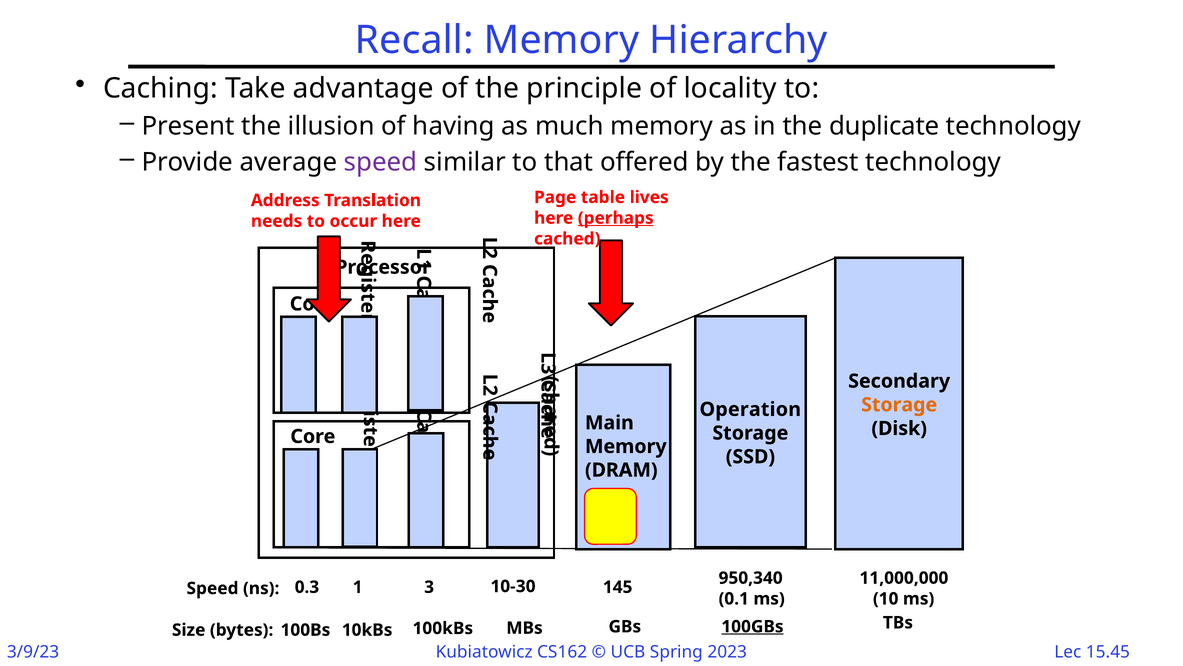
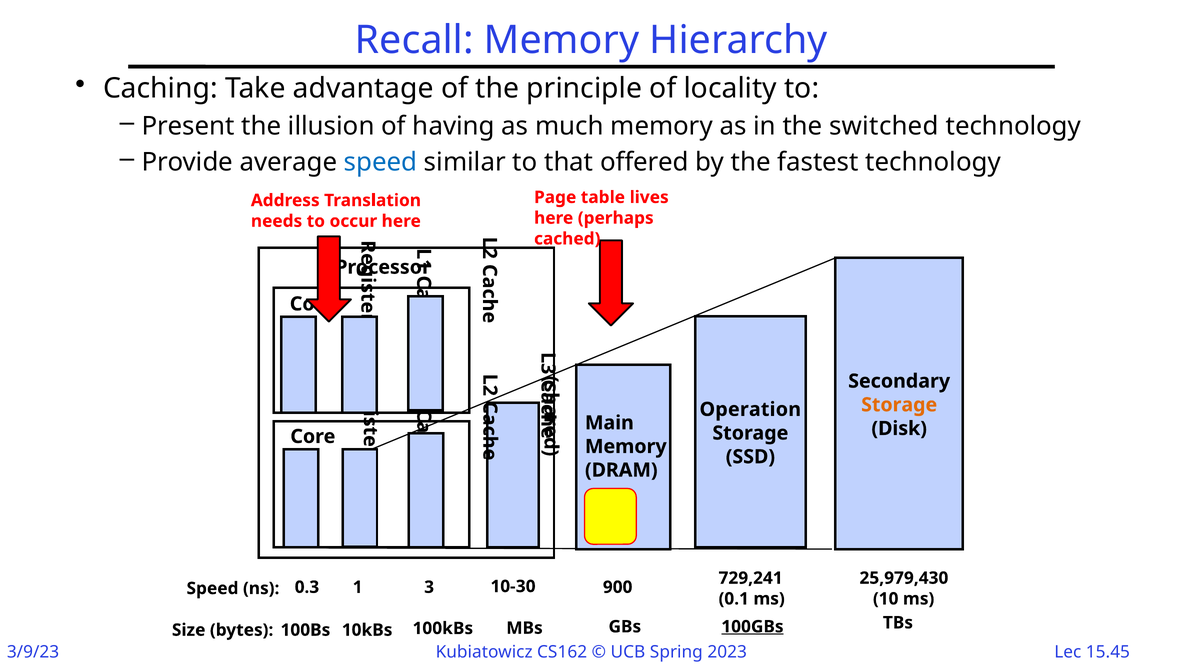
duplicate: duplicate -> switched (884, 126)
speed colour: purple -> blue (381, 162)
perhaps underline: present -> none (616, 218)
950,340: 950,340 -> 729,241 (751, 578)
11,000,000: 11,000,000 -> 25,979,430 (904, 578)
145: 145 -> 900 (618, 587)
